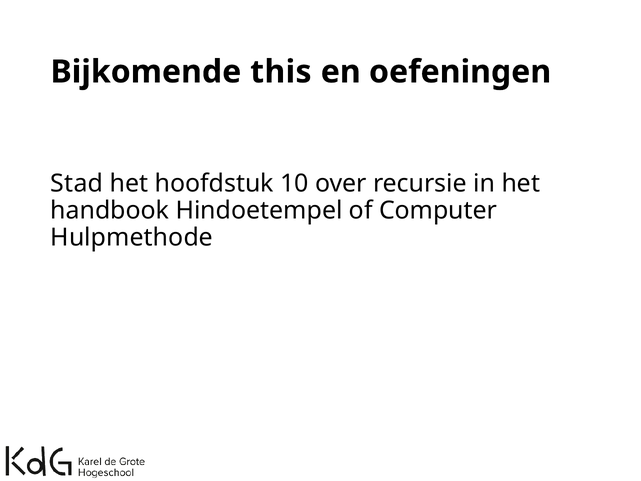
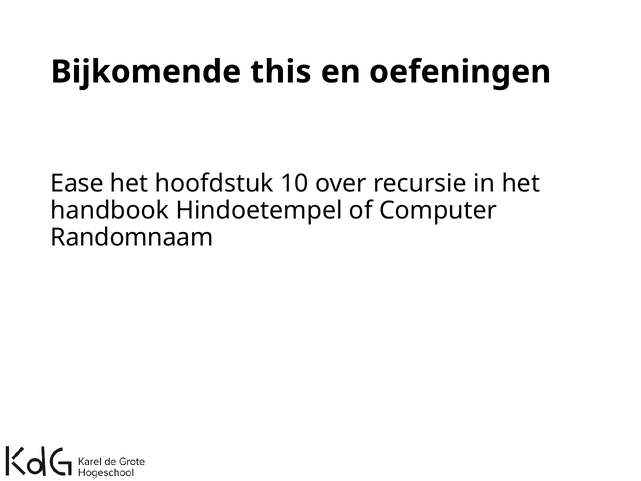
Stad: Stad -> Ease (77, 183)
Hulpmethode: Hulpmethode -> Randomnaam (132, 237)
